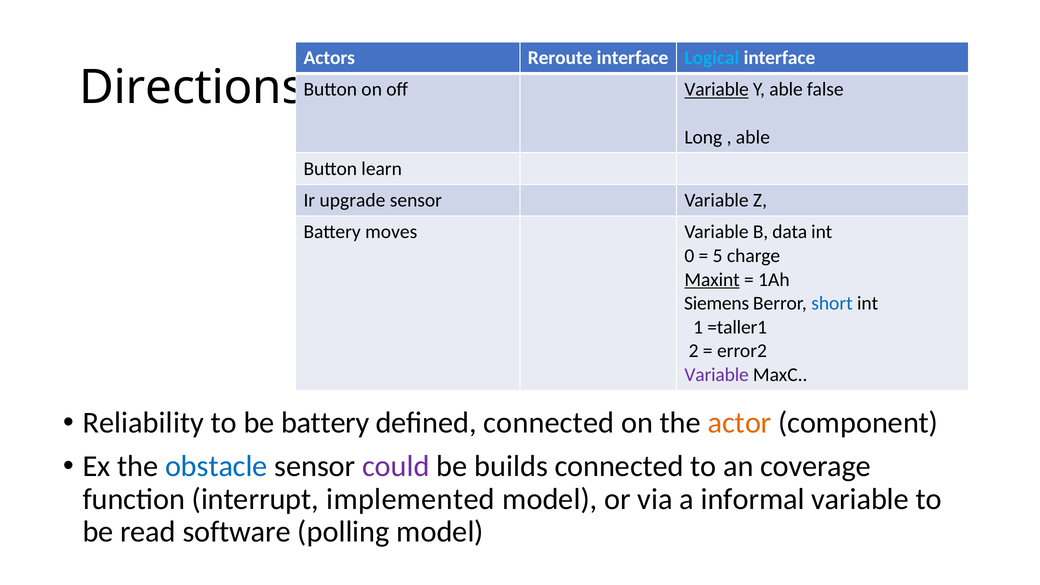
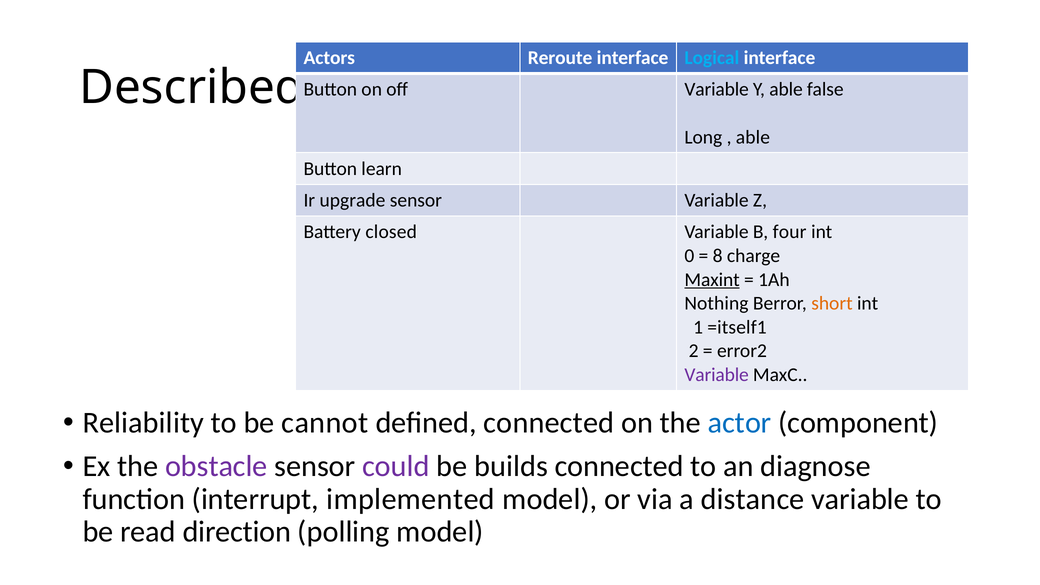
Directions: Directions -> Described (192, 87)
Variable underline: present -> none (717, 89)
moves: moves -> closed (391, 232)
data: data -> four (790, 232)
5: 5 -> 8 (718, 256)
Siemens: Siemens -> Nothing (716, 303)
short colour: blue -> orange (832, 303)
=taller1: =taller1 -> =itself1 (737, 327)
be battery: battery -> cannot (325, 423)
actor colour: orange -> blue (740, 423)
obstacle colour: blue -> purple (216, 466)
coverage: coverage -> diagnose (816, 466)
informal: informal -> distance (753, 499)
software: software -> direction (237, 532)
